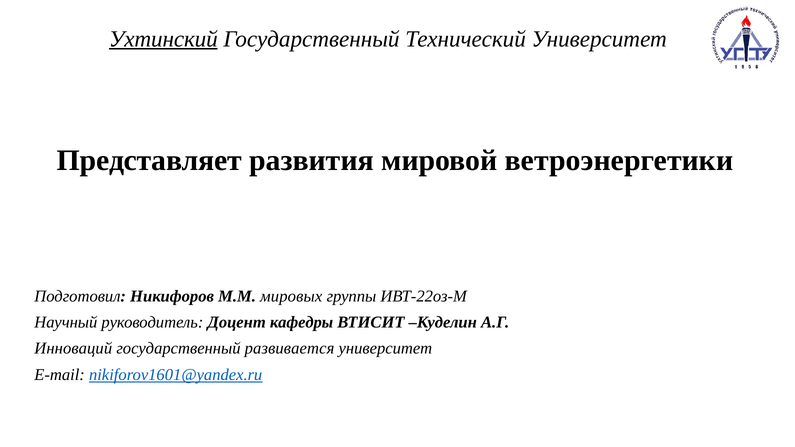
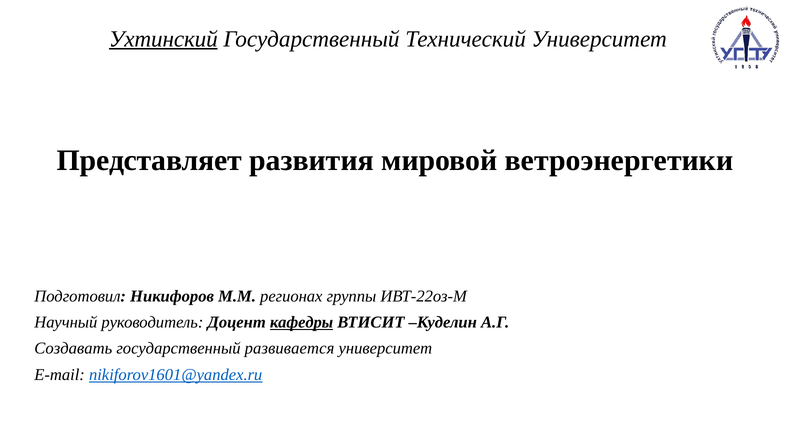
мировых: мировых -> регионах (291, 296)
кафедры underline: none -> present (302, 322)
Инноваций: Инноваций -> Создавать (73, 349)
